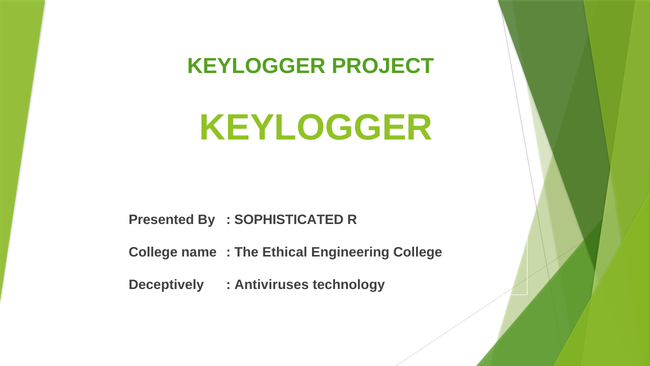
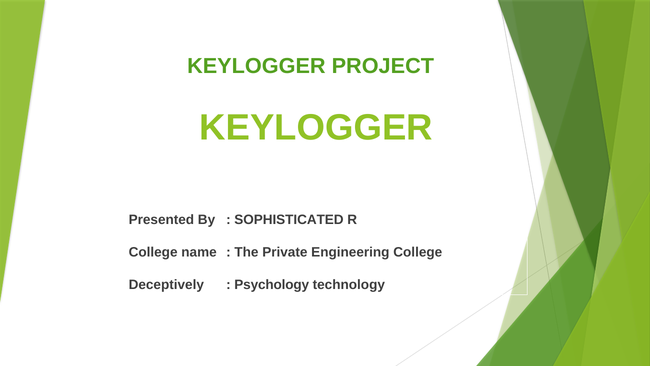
Ethical: Ethical -> Private (285, 252)
Antiviruses: Antiviruses -> Psychology (272, 285)
